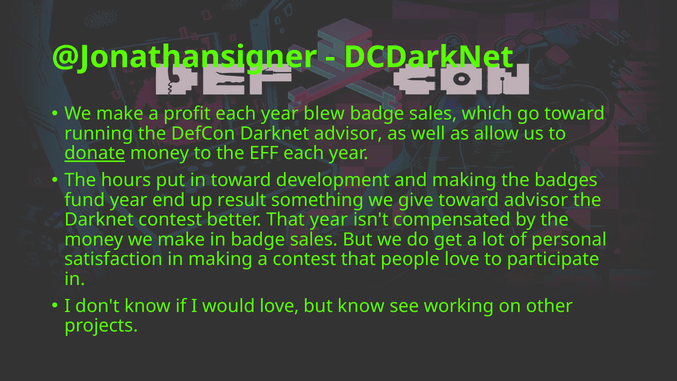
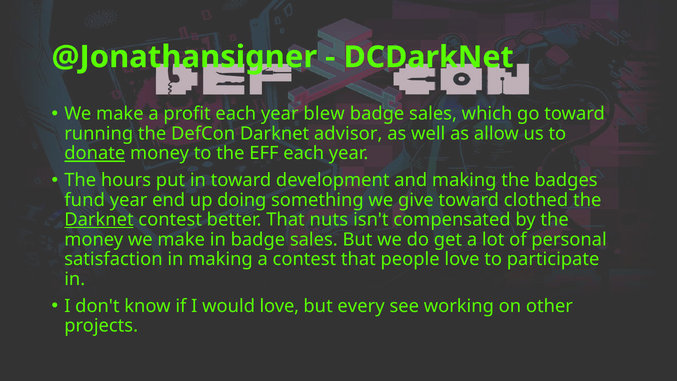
result: result -> doing (242, 200)
toward advisor: advisor -> clothed (536, 200)
Darknet underline: none -> present (99, 220)
That year: year -> nuts (329, 220)
but know: know -> every (361, 306)
